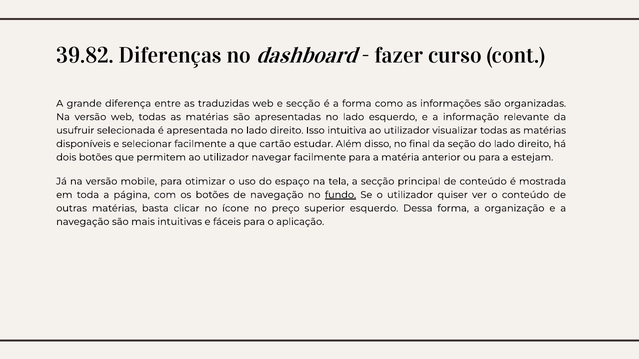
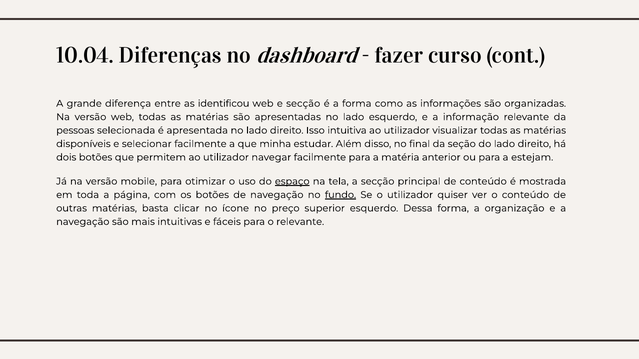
39.82: 39.82 -> 10.04 (85, 55)
traduzidas: traduzidas -> identificou (224, 104)
usufruir: usufruir -> pessoas (75, 131)
cartão: cartão -> minha (275, 144)
espaço underline: none -> present (292, 182)
o aplicação: aplicação -> relevante (300, 222)
